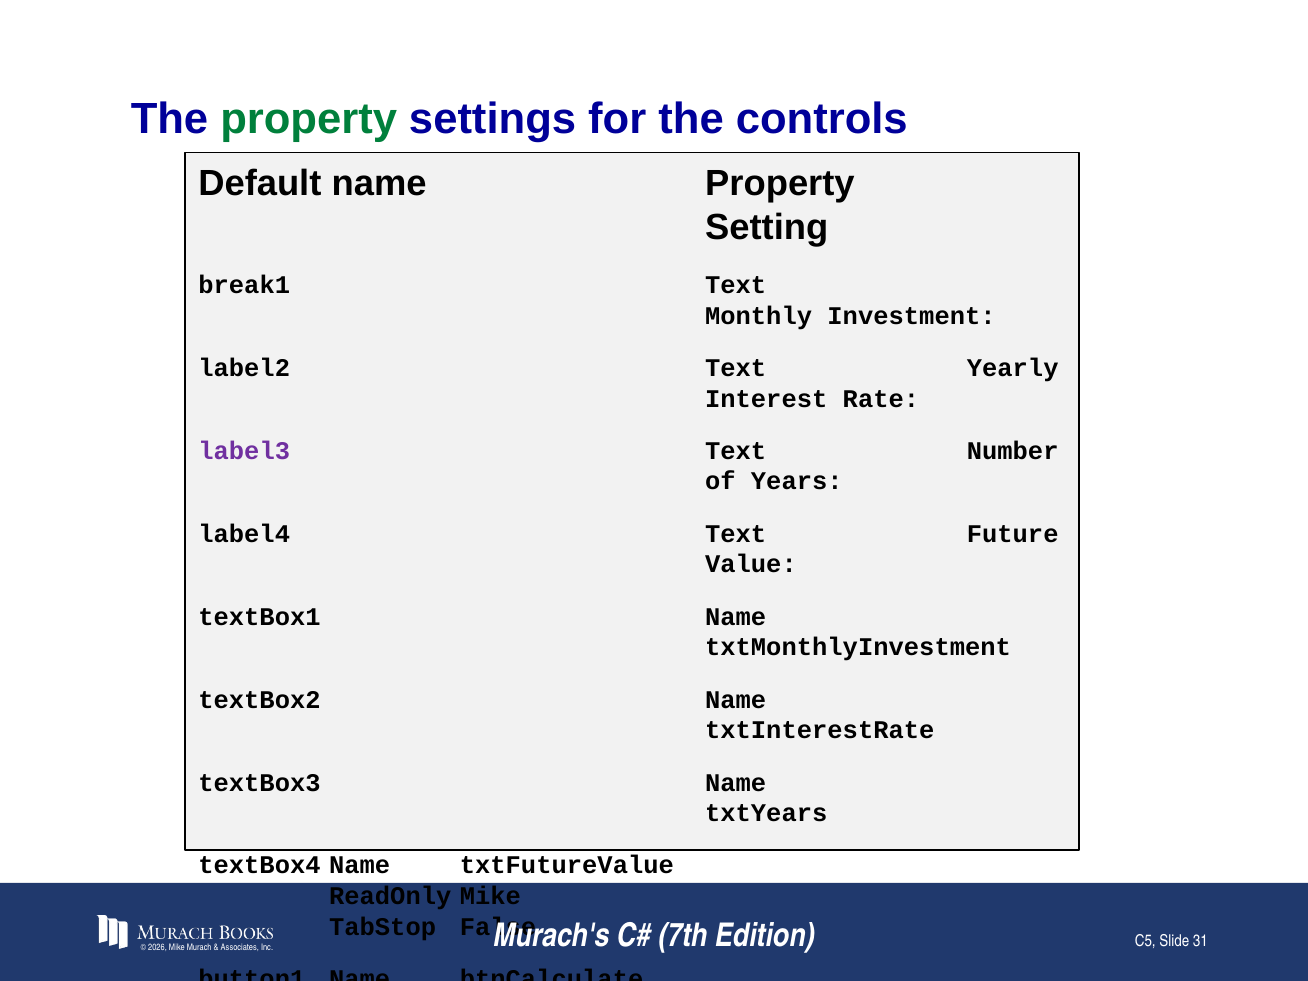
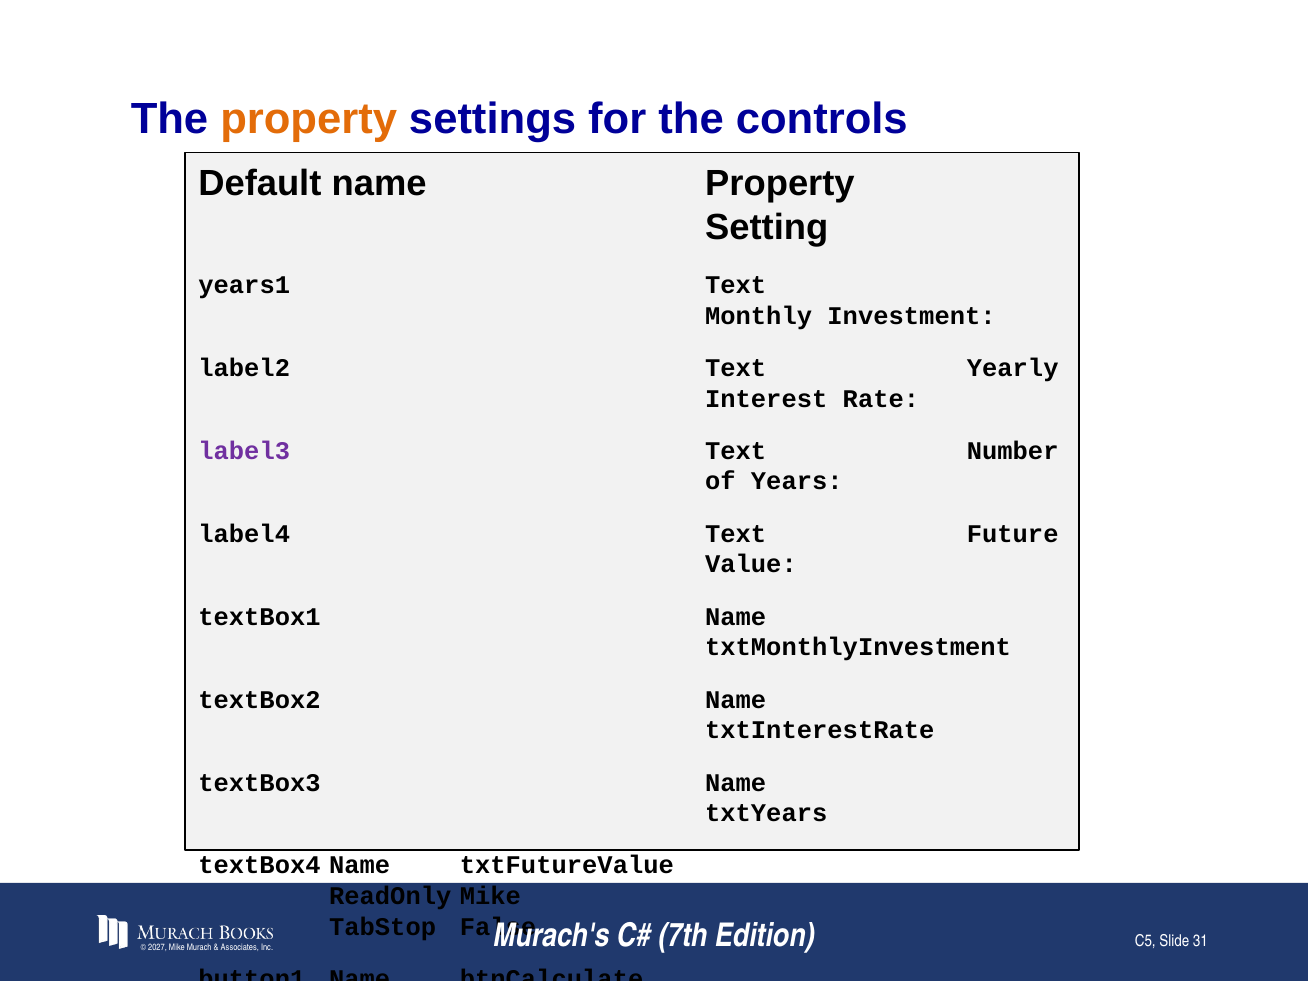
property colour: green -> orange (309, 119)
break1: break1 -> years1 (244, 285)
2026: 2026 -> 2027 (158, 948)
